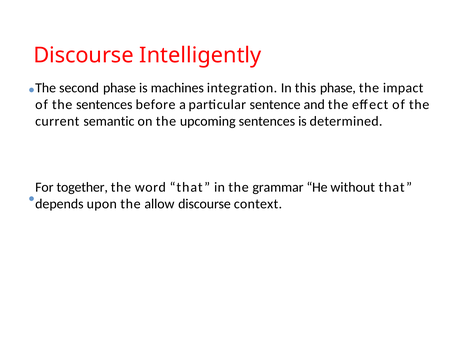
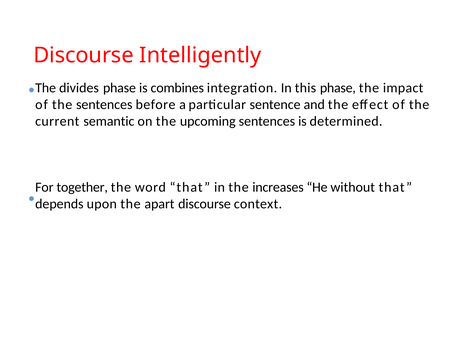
second: second -> divides (79, 88)
machines: machines -> combines (177, 88)
grammar: grammar -> increases (278, 187)
allow: allow -> apart (159, 204)
